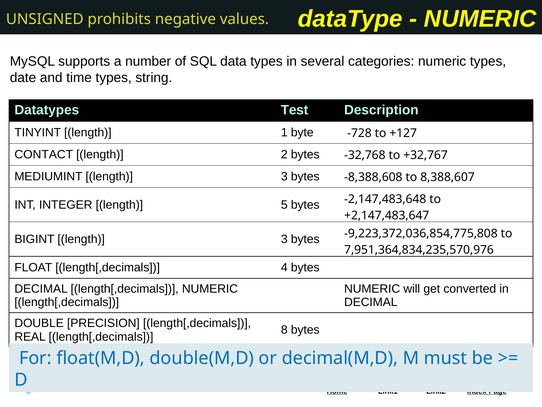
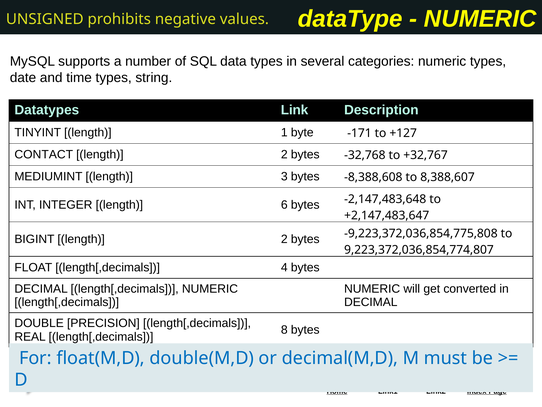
Test: Test -> Link (295, 110)
-728: -728 -> -171 (359, 133)
5: 5 -> 6 (284, 205)
BIGINT length 3: 3 -> 2 (284, 239)
7,951,364,834,235,570,976: 7,951,364,834,235,570,976 -> 9,223,372,036,854,774,807 (419, 250)
